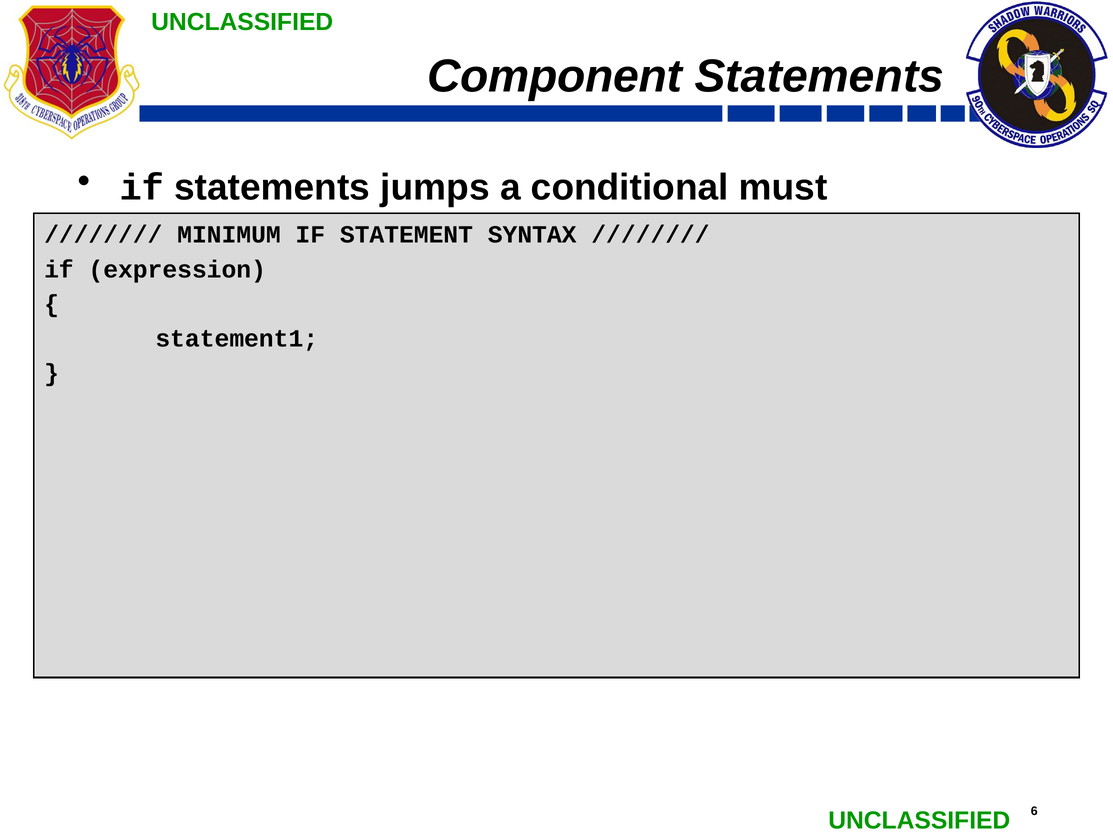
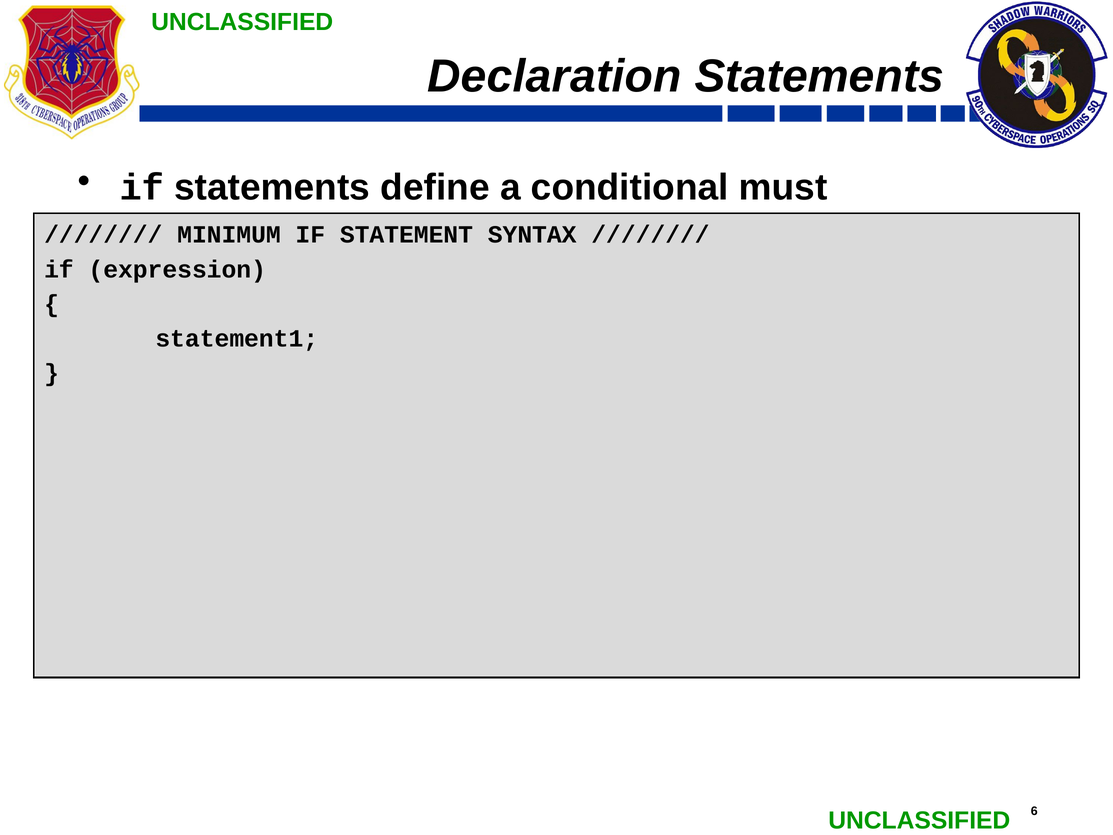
Component: Component -> Declaration (554, 77)
jumps: jumps -> define (435, 187)
